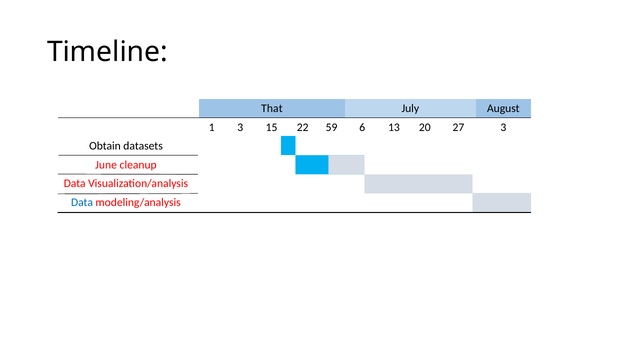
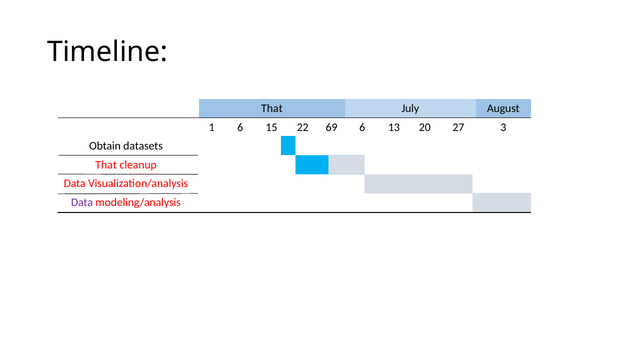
1 3: 3 -> 6 (240, 127)
59: 59 -> 69 (332, 127)
June: June -> That (106, 165)
Data colour: blue -> purple (82, 202)
